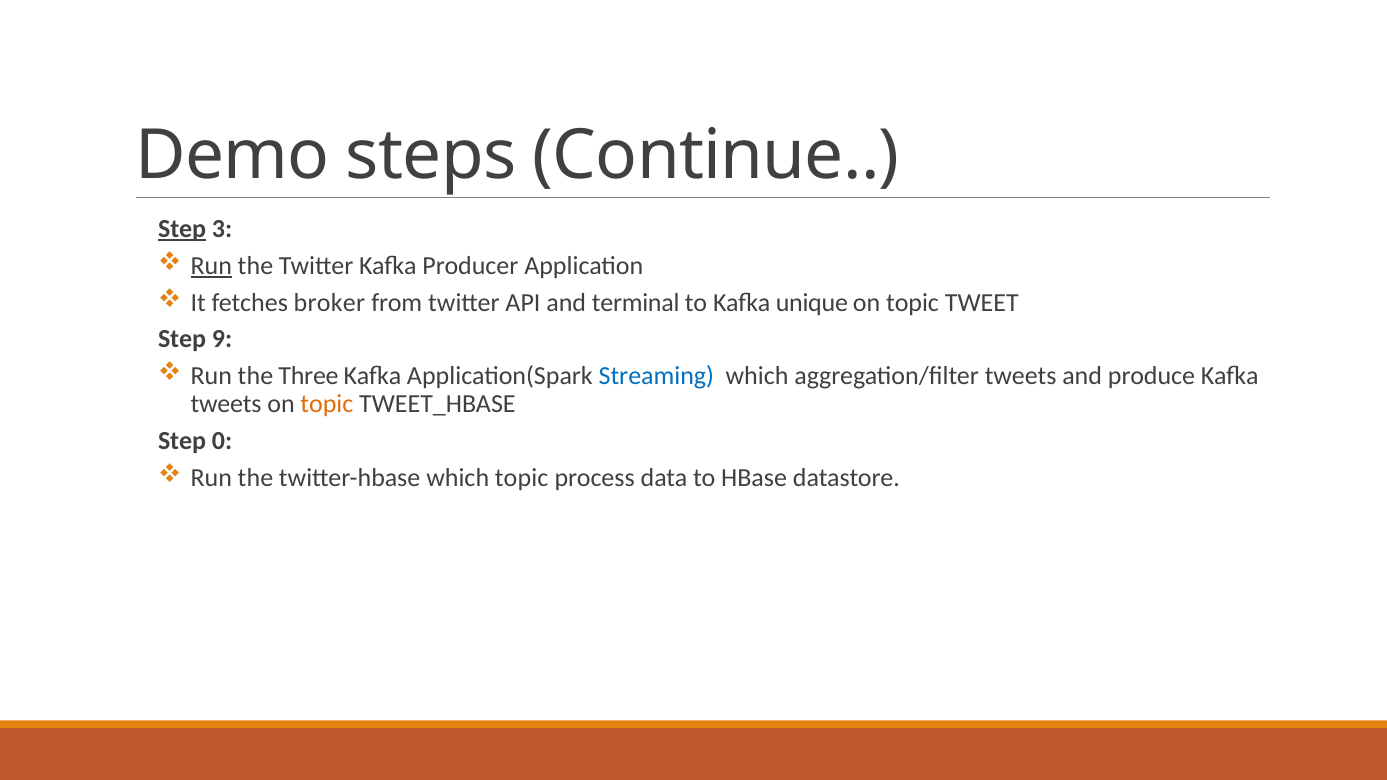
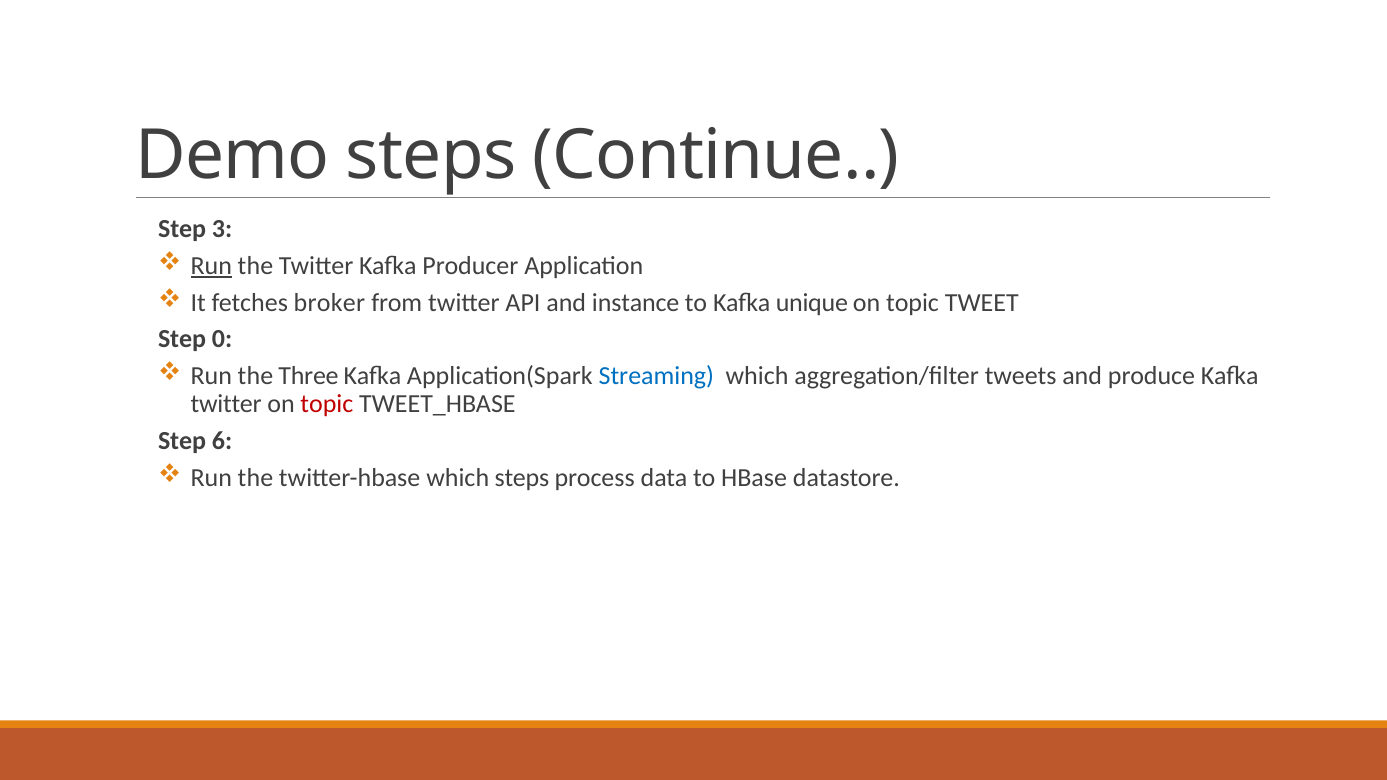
Step underline: present -> none (182, 229)
terminal: terminal -> instance (636, 303)
9: 9 -> 0 (222, 339)
tweets: tweets -> twitter (226, 404)
topic colour: orange -> red (327, 404)
0: 0 -> 6 (222, 441)
which topic: topic -> steps (522, 478)
